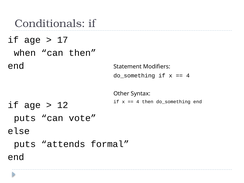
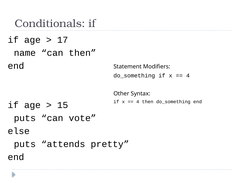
when: when -> name (25, 53)
12: 12 -> 15 (63, 105)
formal: formal -> pretty (110, 144)
